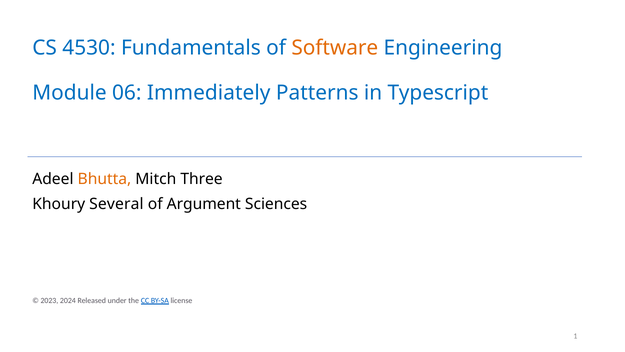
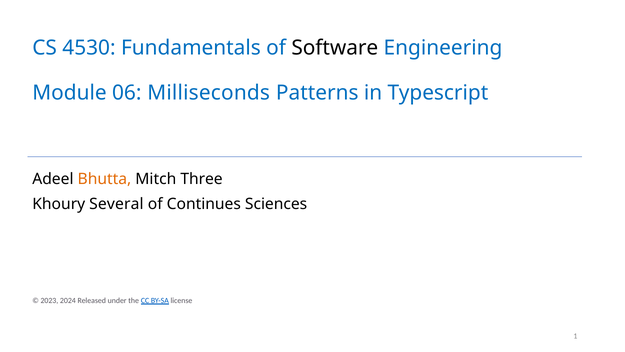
Software colour: orange -> black (335, 48)
Immediately: Immediately -> Milliseconds (209, 93)
Argument: Argument -> Continues (204, 204)
